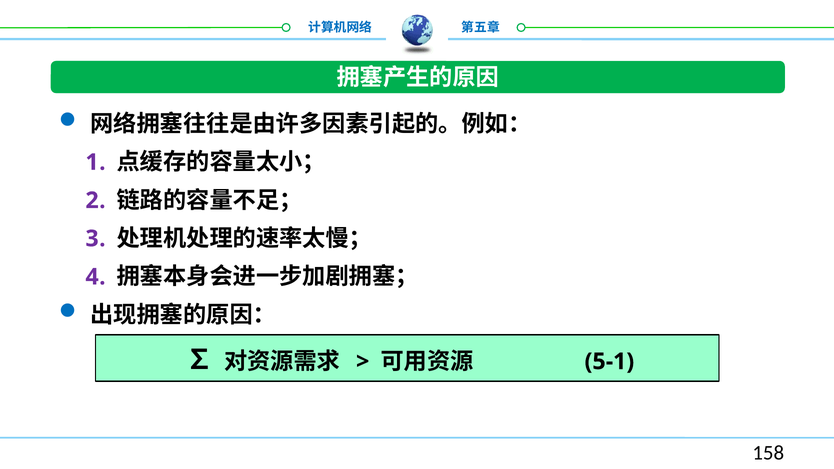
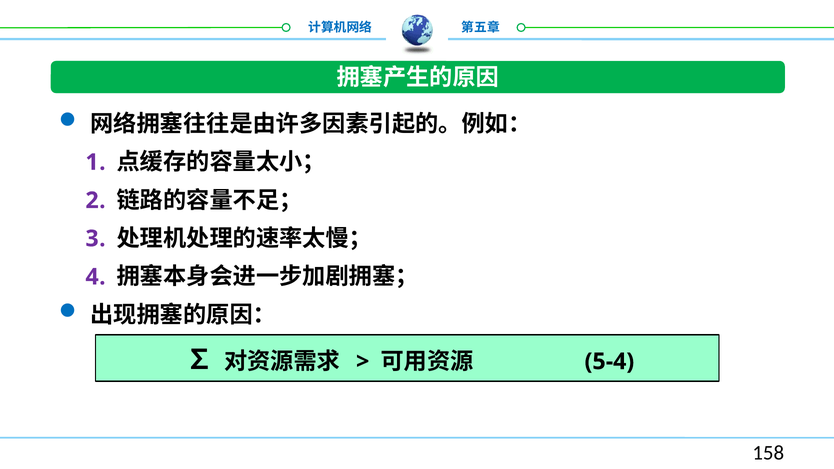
5-1: 5-1 -> 5-4 (609, 362)
